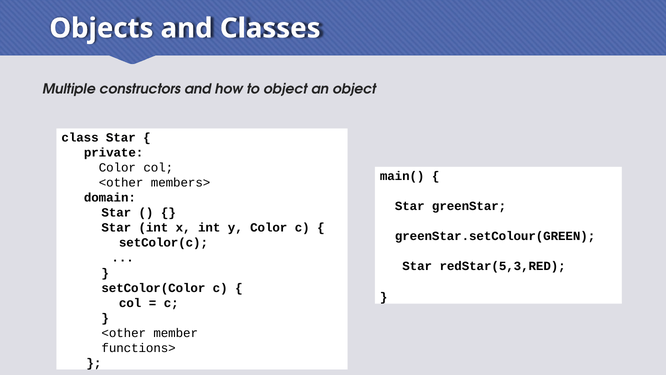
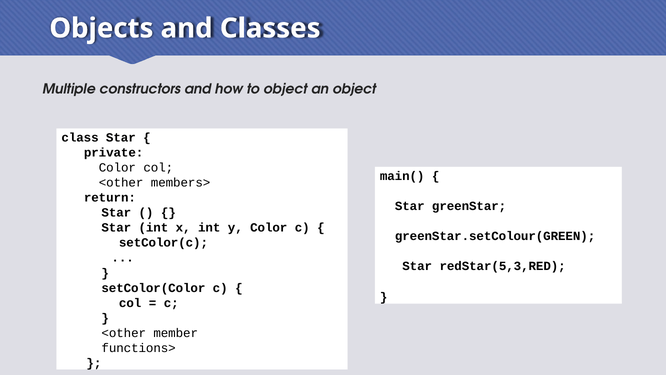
domain: domain -> return (110, 198)
